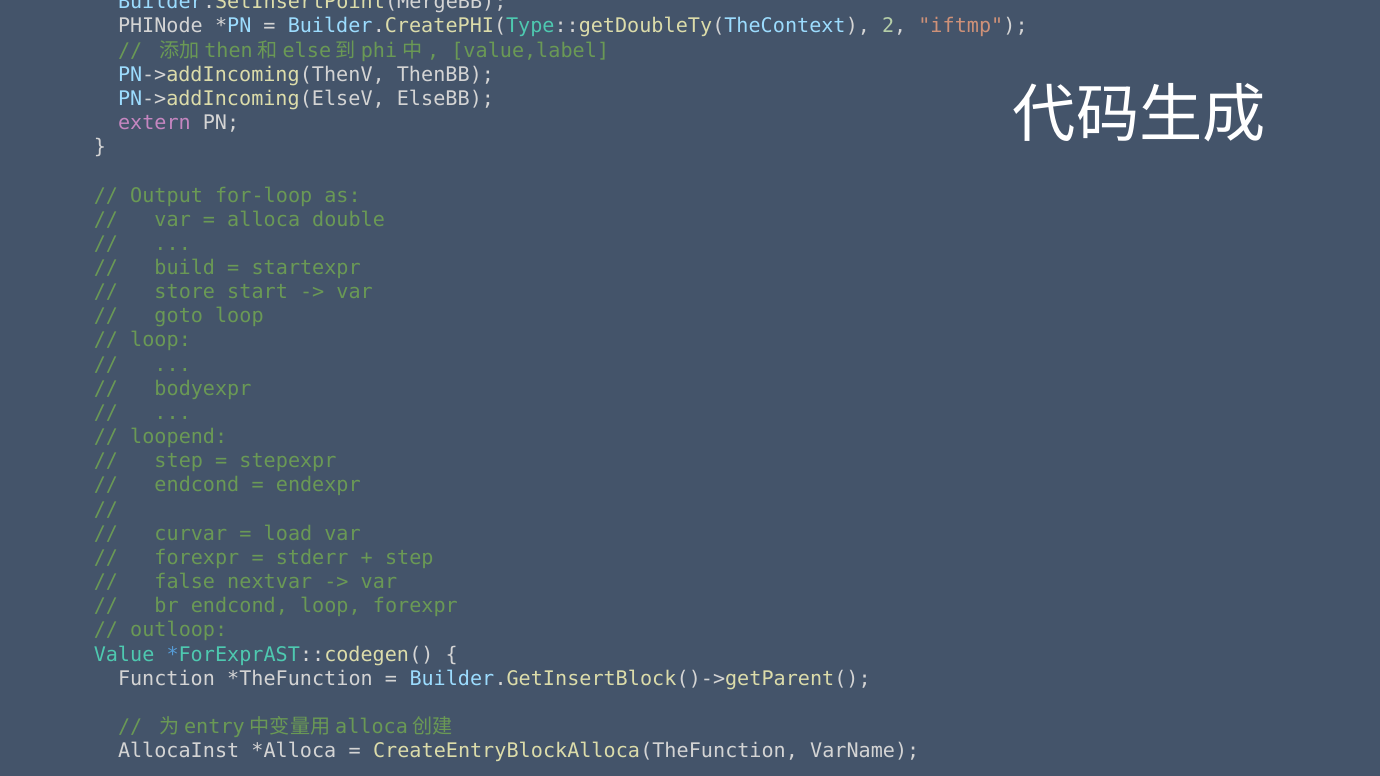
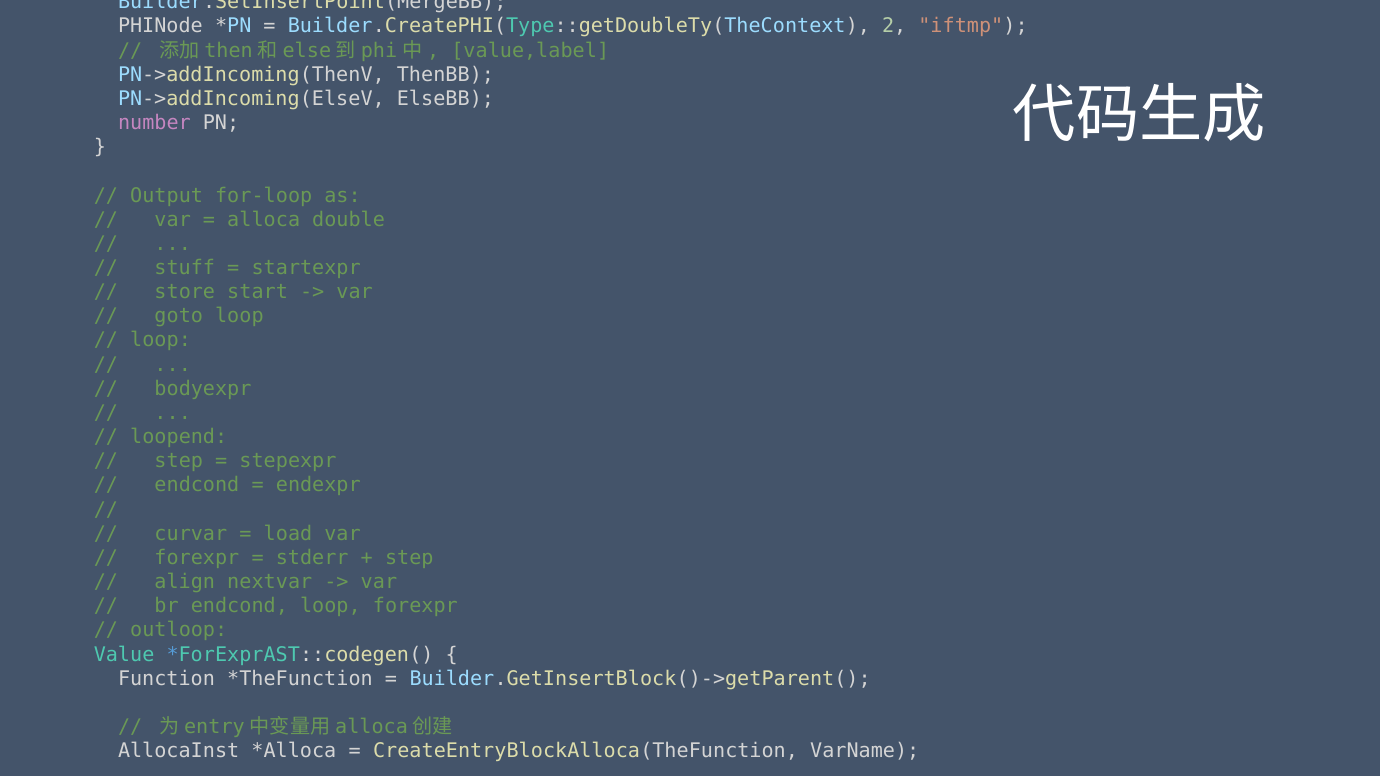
extern: extern -> number (154, 123)
build: build -> stuff (185, 268)
false: false -> align (185, 582)
